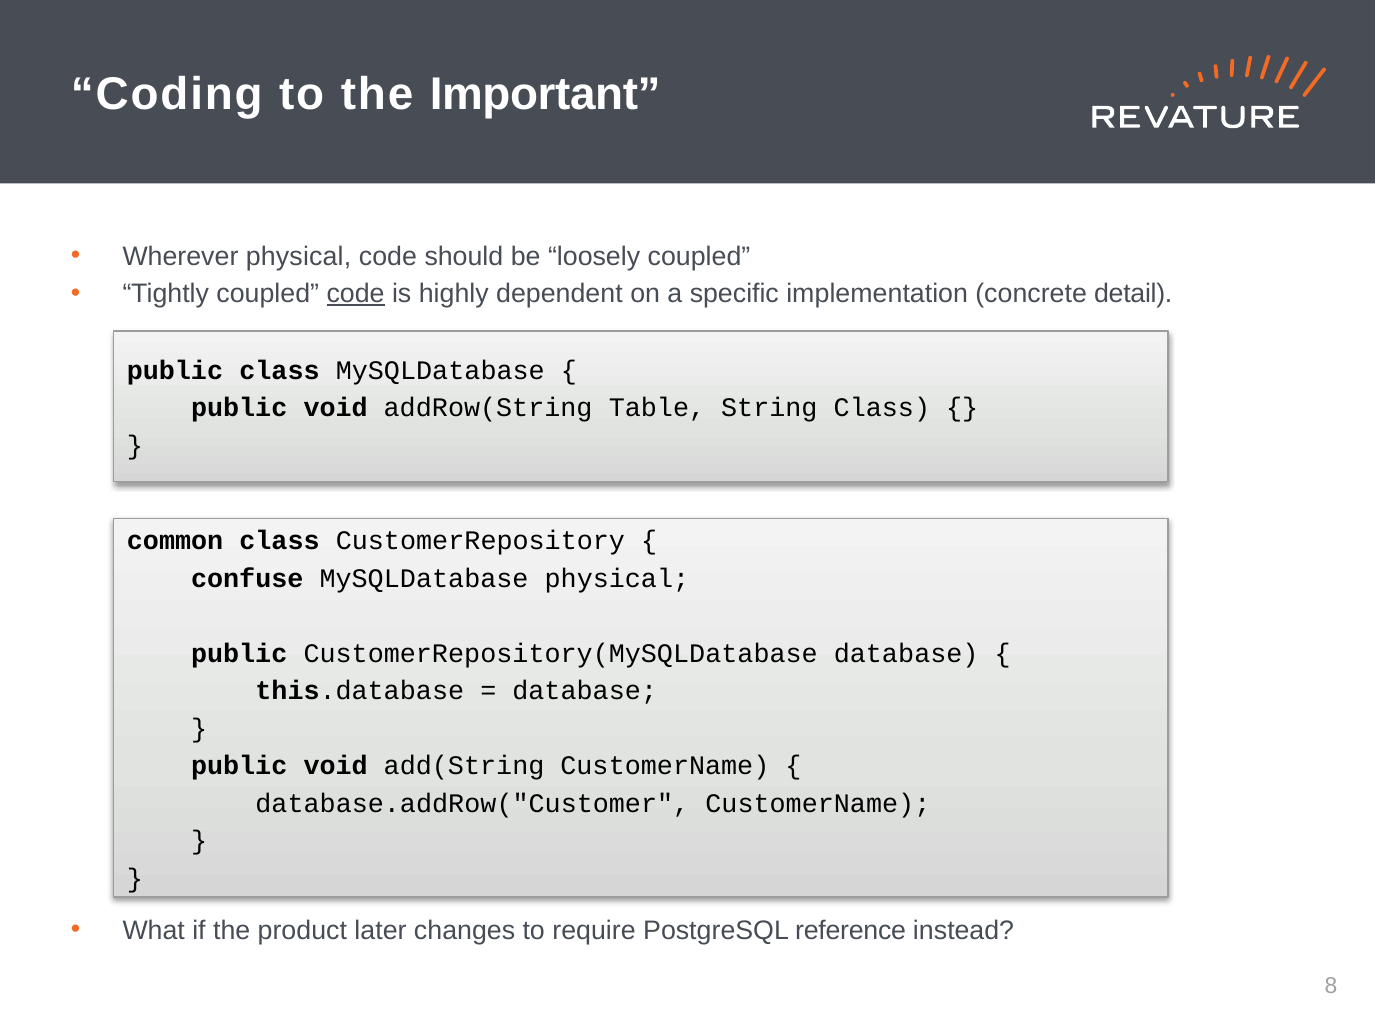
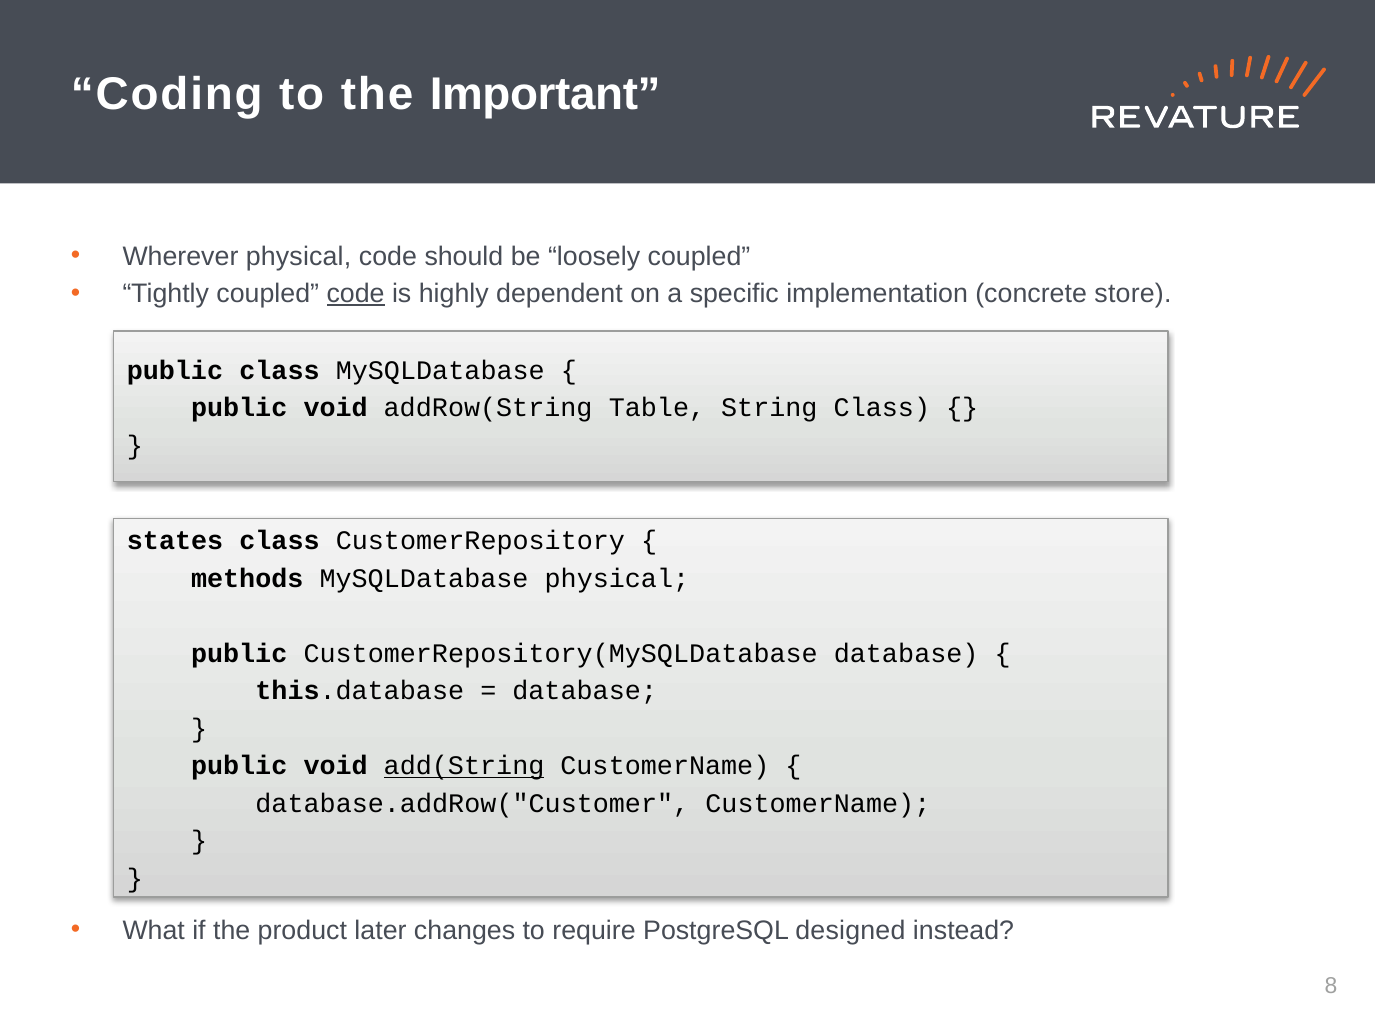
detail: detail -> store (1133, 294)
common: common -> states (175, 541)
confuse: confuse -> methods (247, 579)
add(String underline: none -> present (464, 766)
reference: reference -> designed (850, 931)
